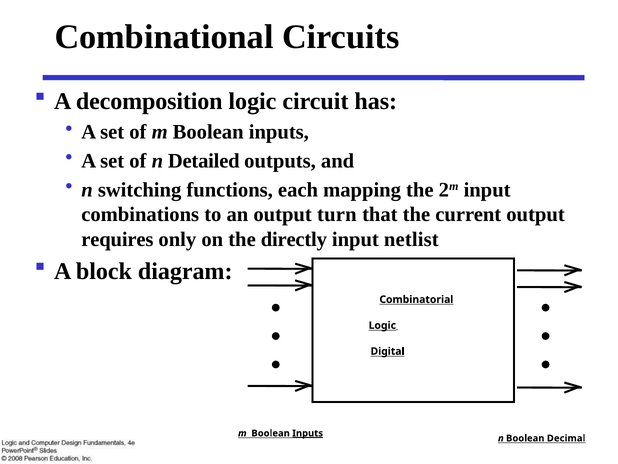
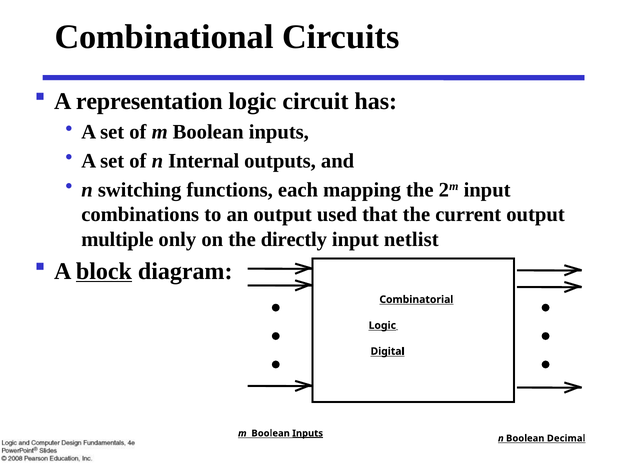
decomposition: decomposition -> representation (149, 101)
Detailed: Detailed -> Internal (204, 161)
turn: turn -> used (337, 214)
requires: requires -> multiple (117, 239)
block underline: none -> present (104, 271)
